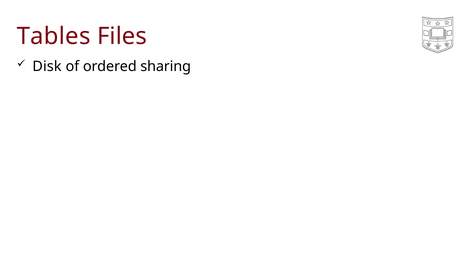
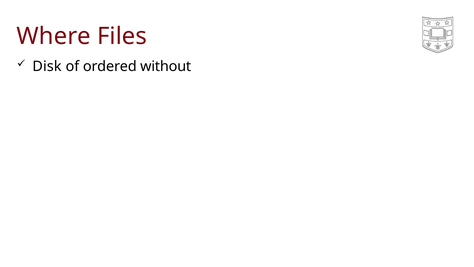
Tables: Tables -> Where (54, 36)
sharing: sharing -> without (166, 66)
